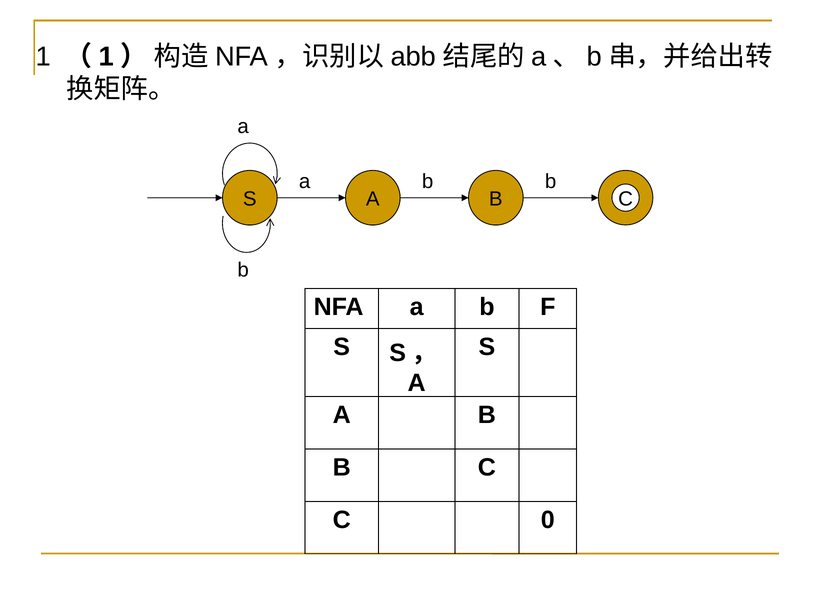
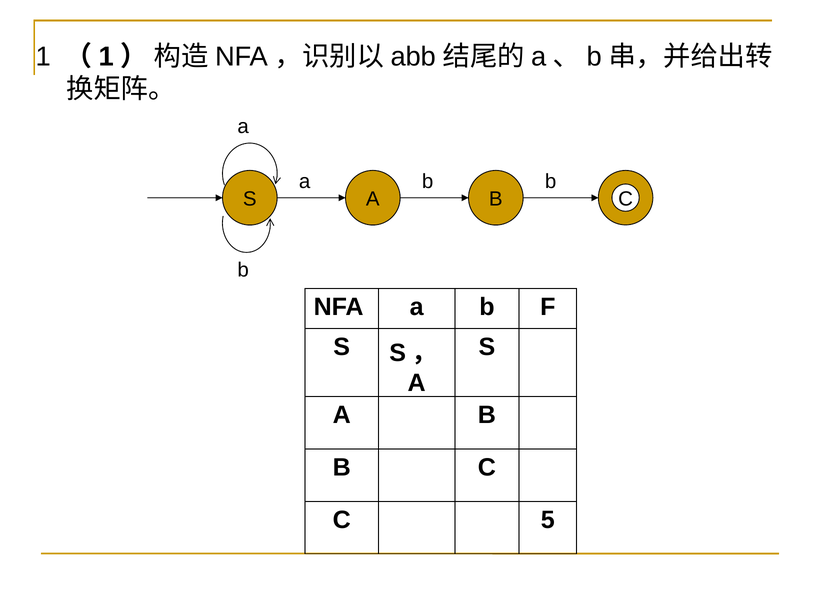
0: 0 -> 5 (548, 520)
